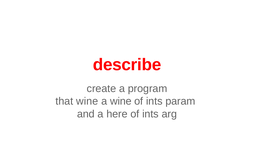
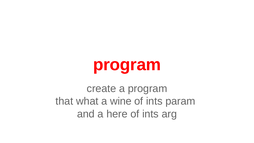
describe: describe -> program (127, 65)
that wine: wine -> what (87, 101)
